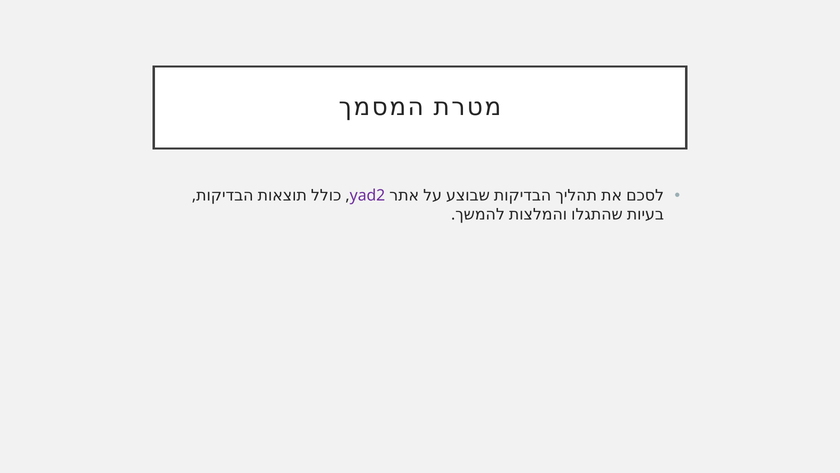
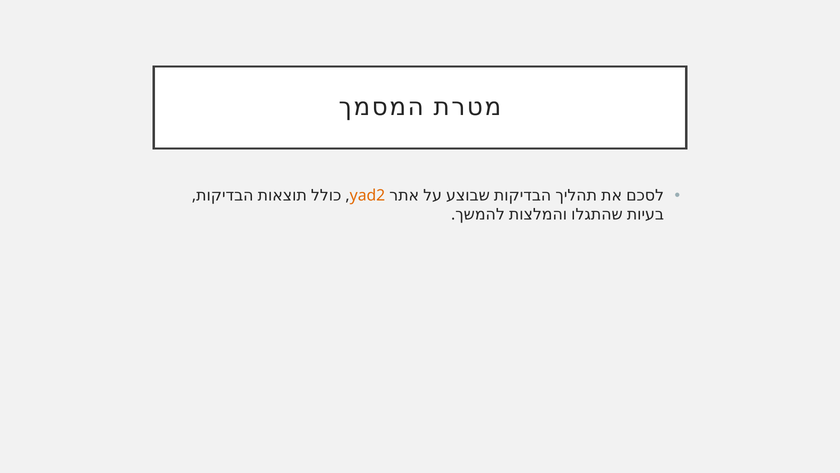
yad2 colour: purple -> orange (367, 195)
